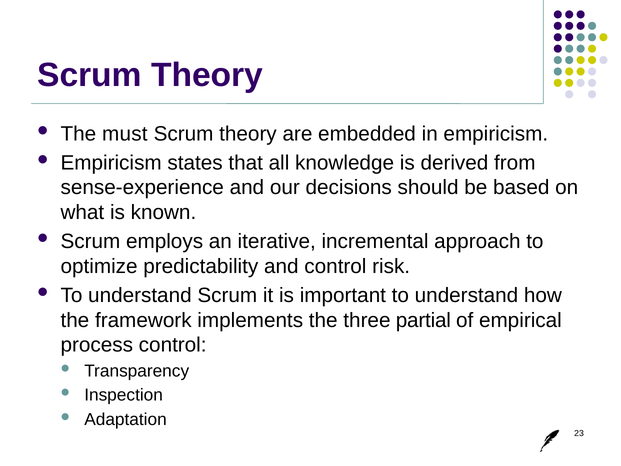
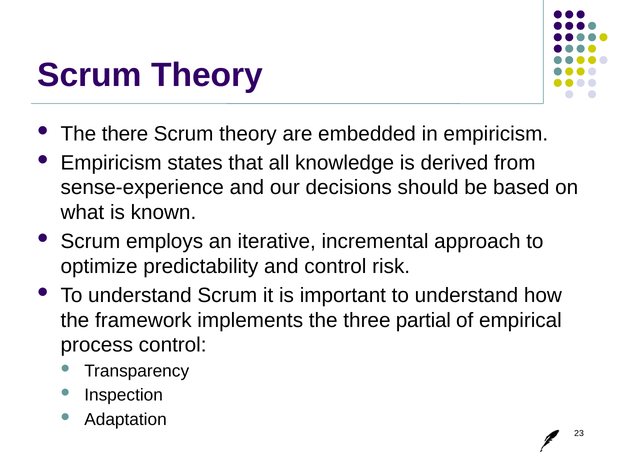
must: must -> there (125, 134)
